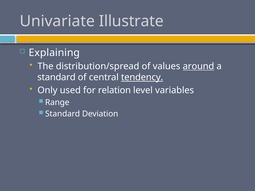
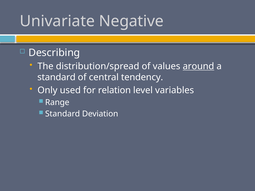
Illustrate: Illustrate -> Negative (131, 21)
Explaining: Explaining -> Describing (54, 53)
tendency underline: present -> none (142, 77)
